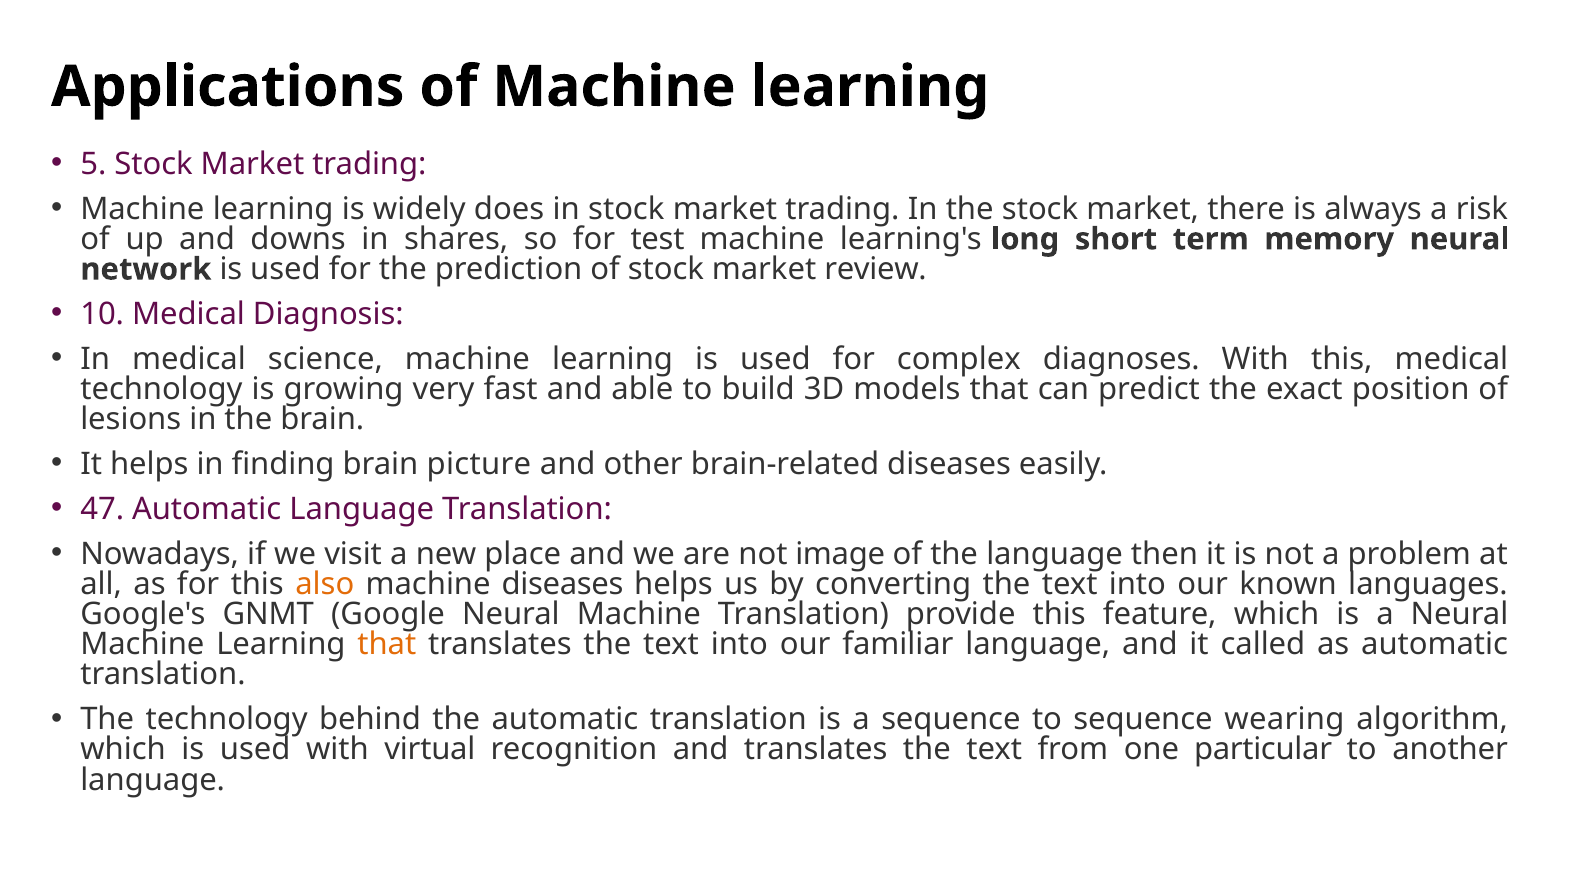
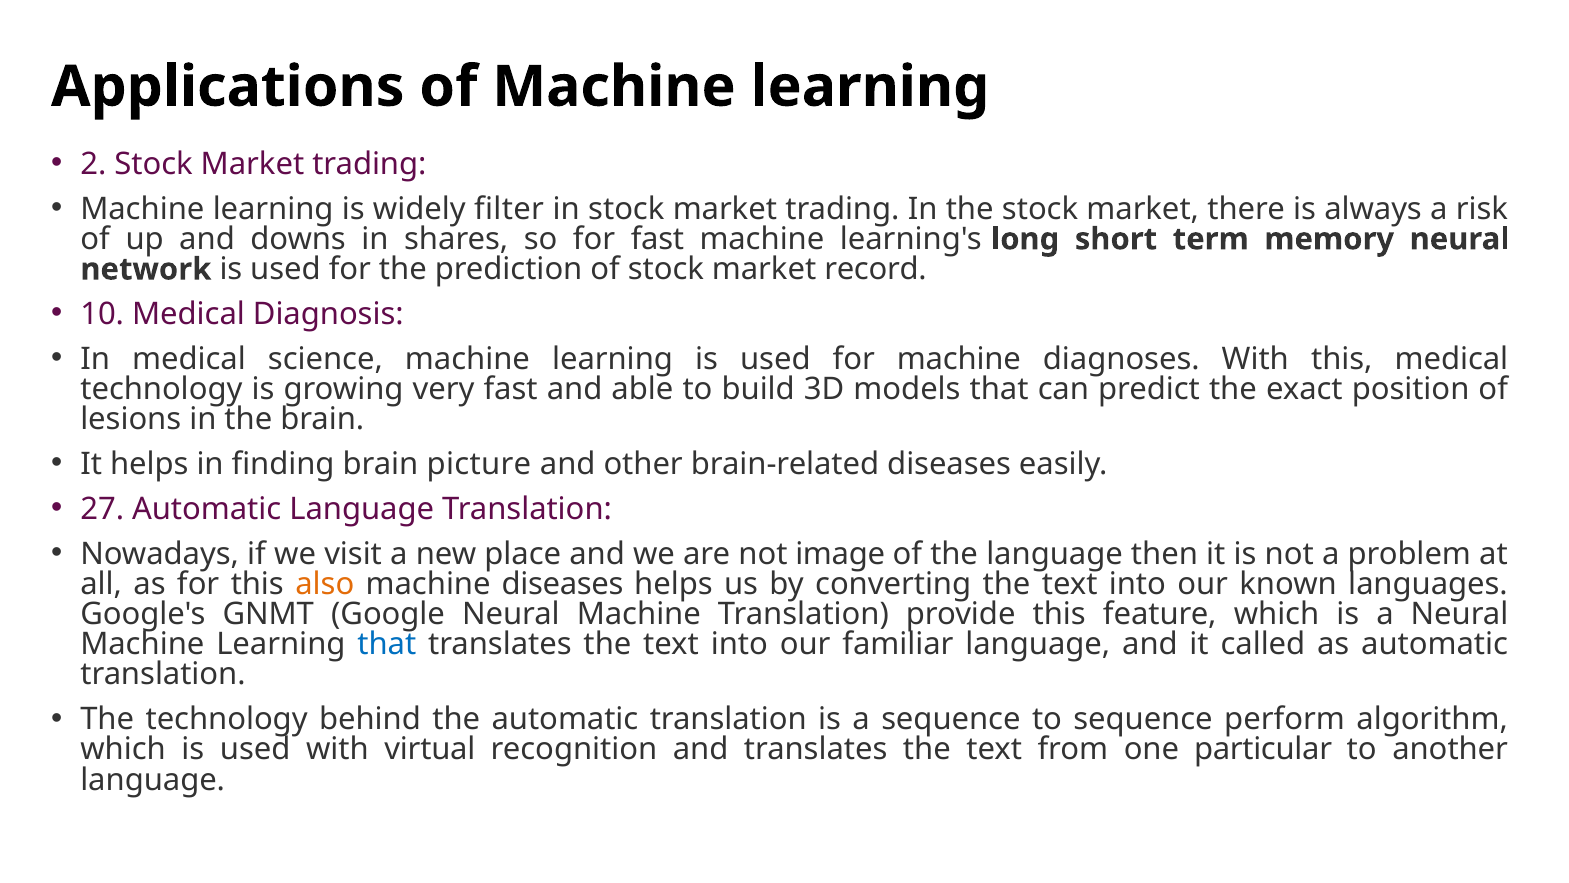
5: 5 -> 2 (93, 164)
does: does -> filter (509, 209)
for test: test -> fast (658, 239)
review: review -> record (875, 269)
for complex: complex -> machine (959, 359)
47: 47 -> 27 (102, 509)
that colour: orange -> blue (387, 644)
wearing: wearing -> perform (1285, 719)
